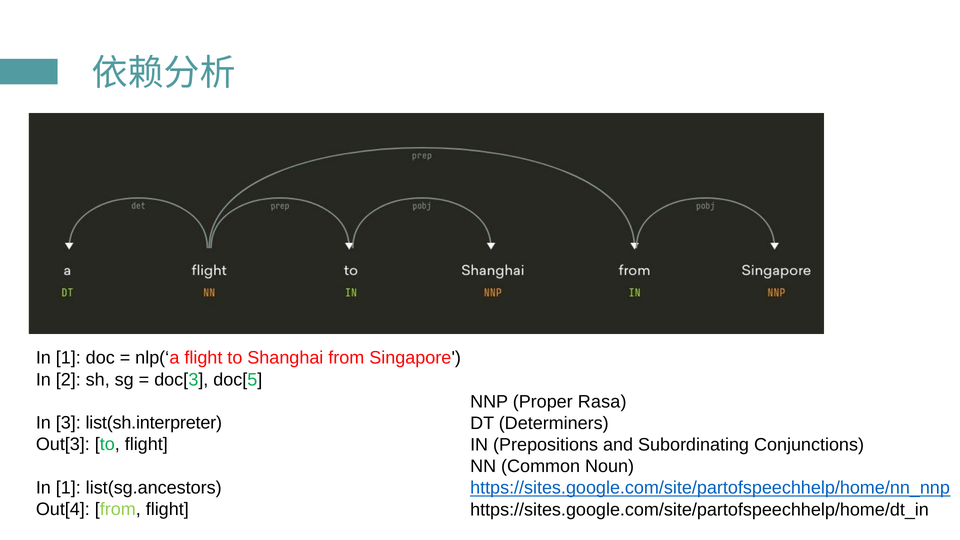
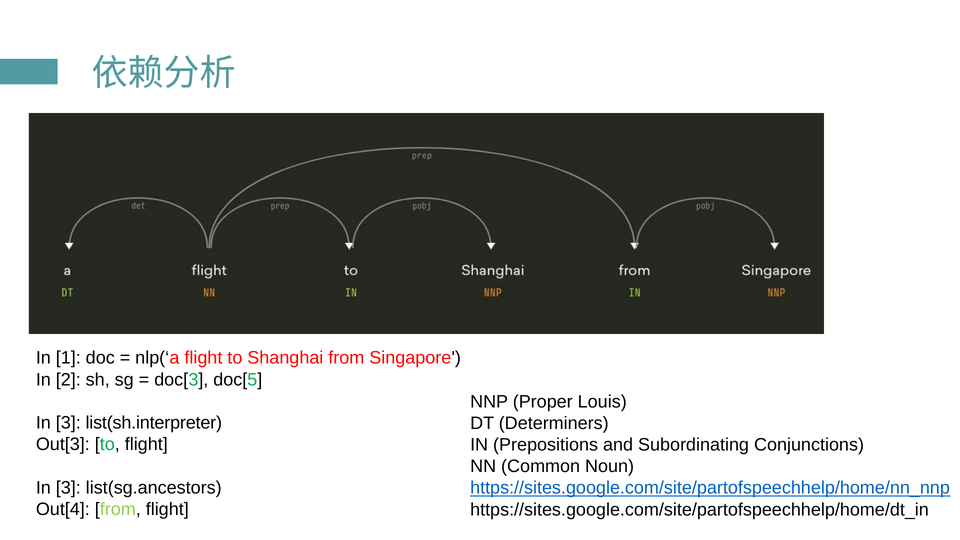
Rasa: Rasa -> Louis (602, 402)
1: 1 -> 3 (68, 488)
